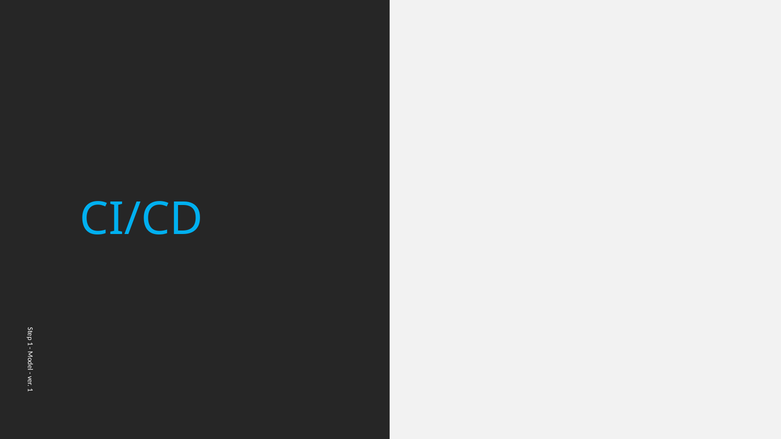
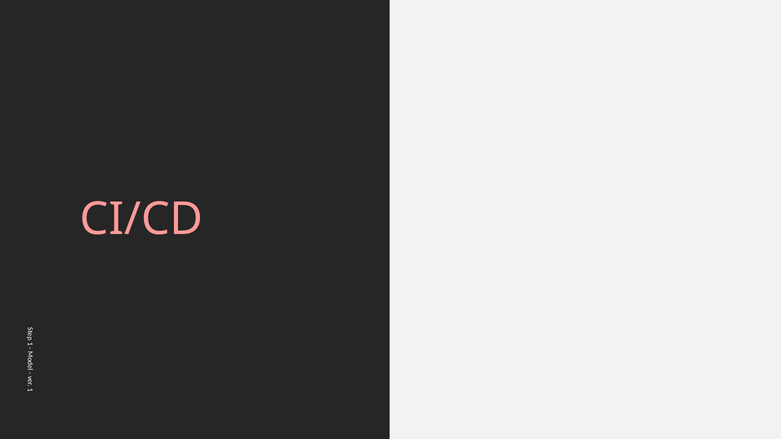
CI/CD colour: light blue -> pink (142, 219)
